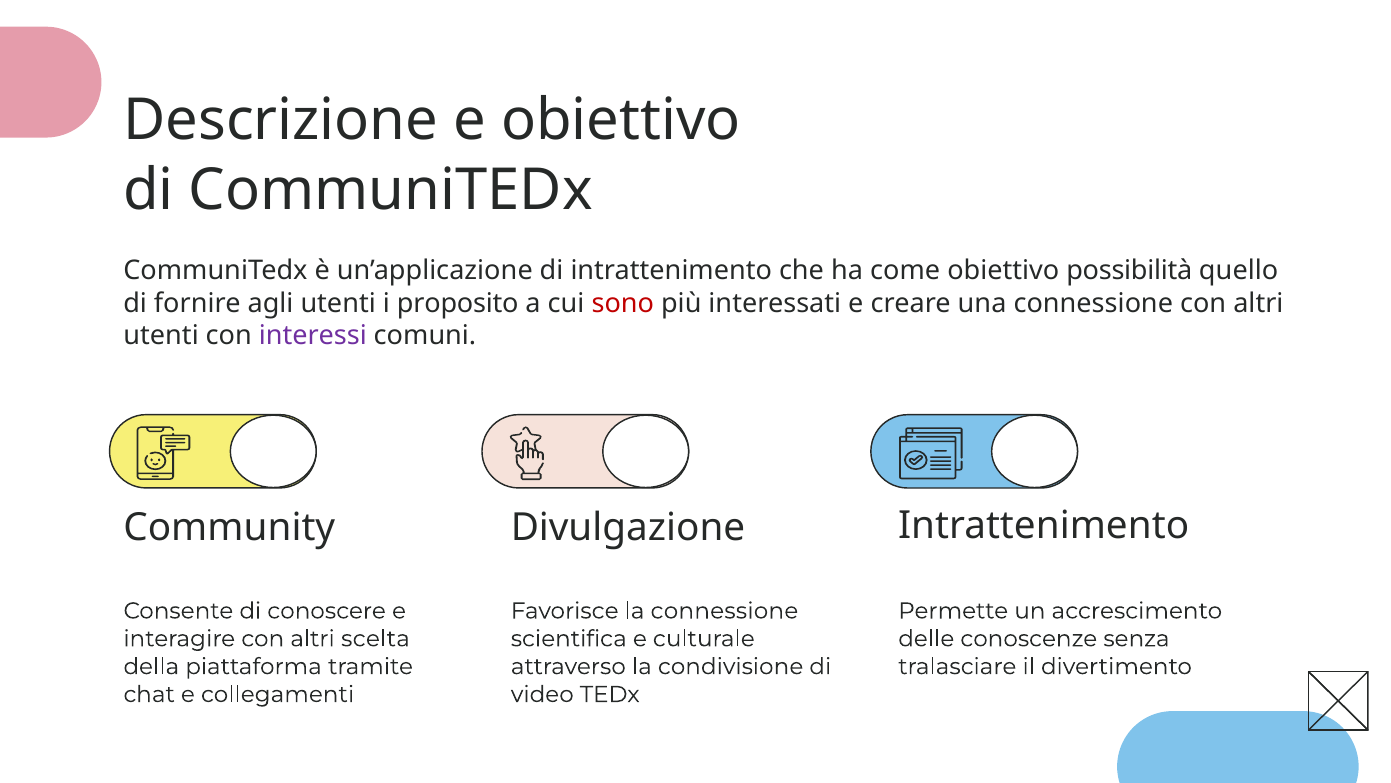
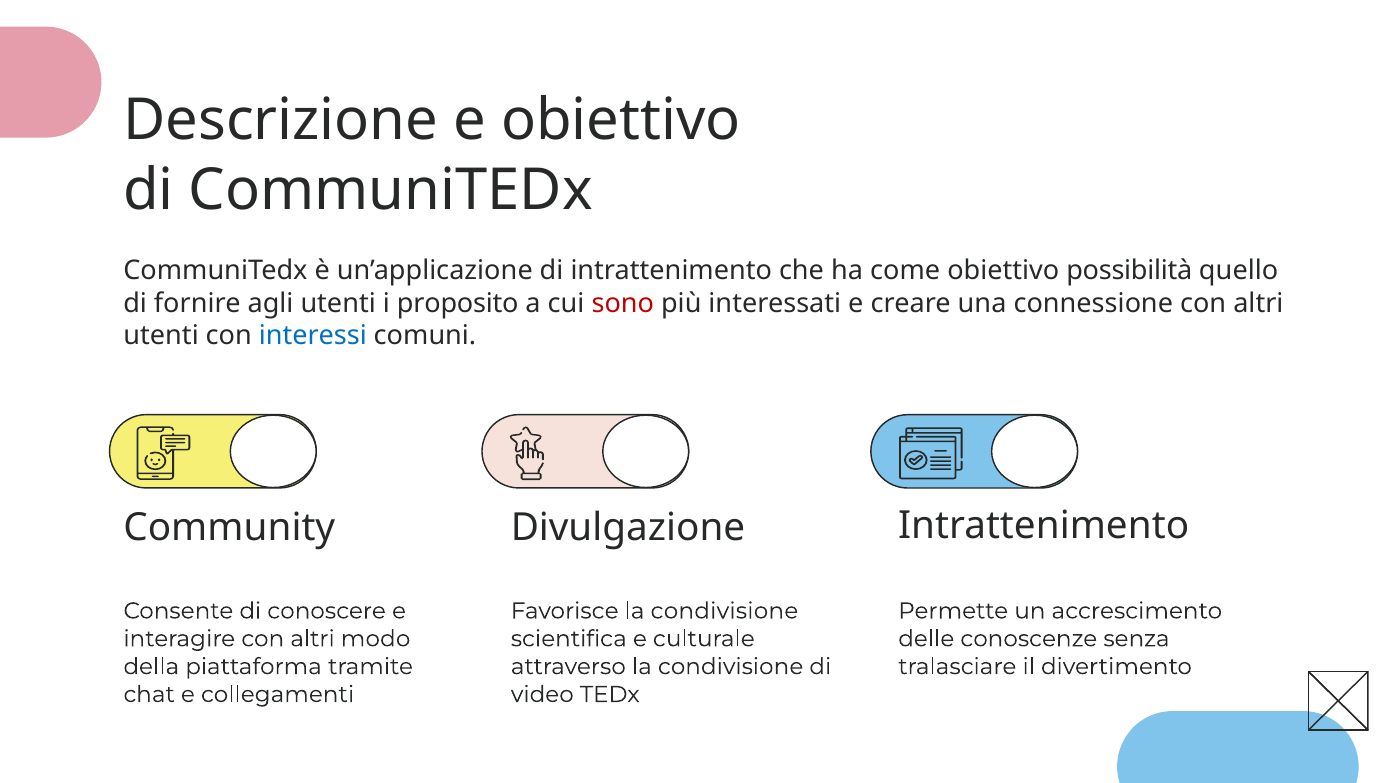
interessi colour: purple -> blue (313, 336)
Favorisce la connessione: connessione -> condivisione (724, 610)
scelta: scelta -> modo (376, 638)
